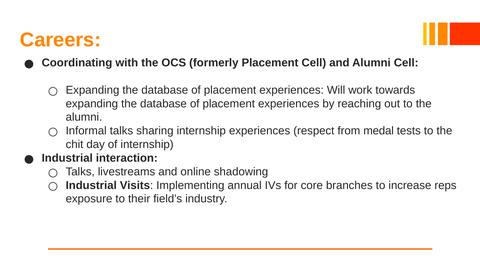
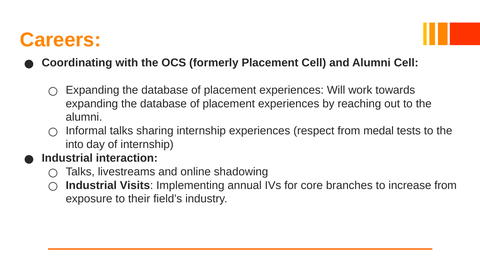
chit: chit -> into (75, 144)
increase reps: reps -> from (446, 185)
